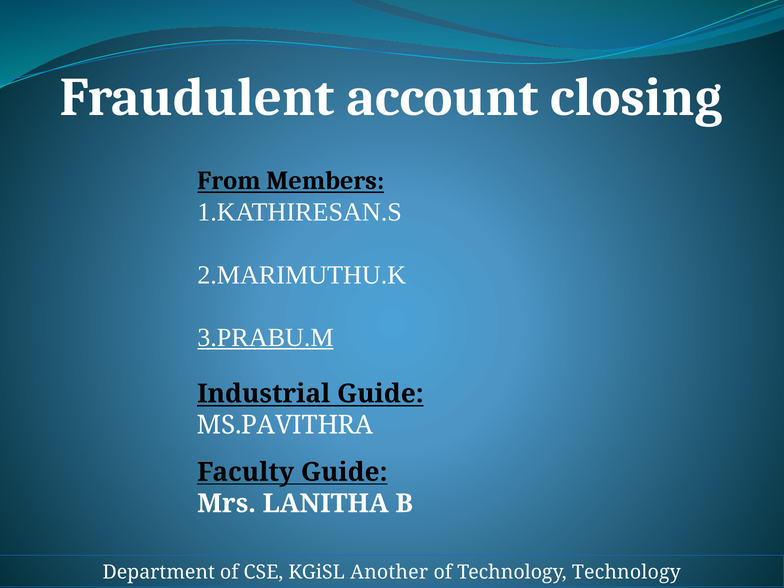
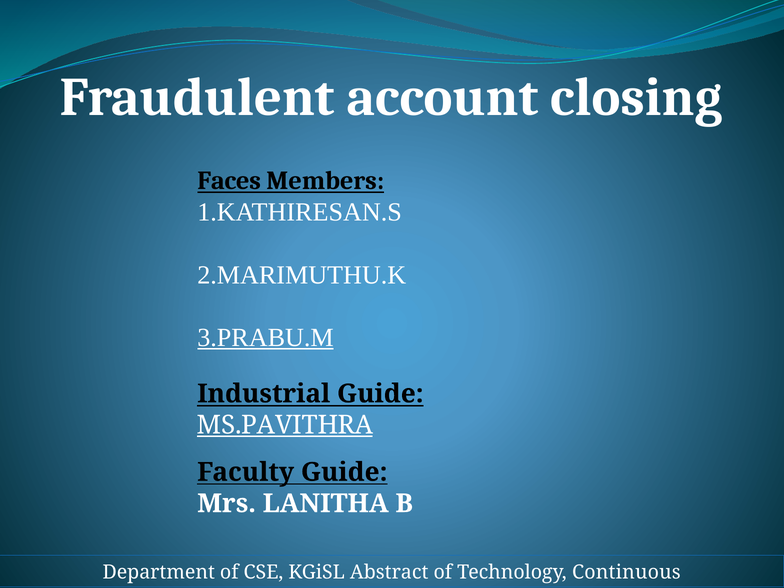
From: From -> Faces (229, 181)
MS.PAVITHRA underline: none -> present (285, 425)
Another: Another -> Abstract (389, 572)
Technology Technology: Technology -> Continuous (626, 572)
